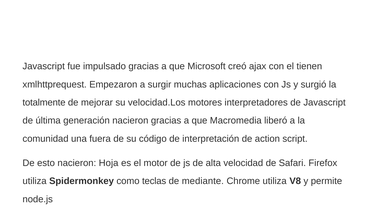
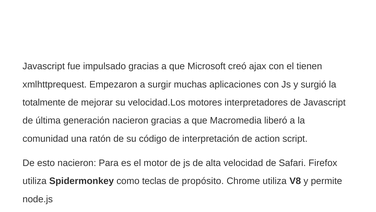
fuera: fuera -> ratón (100, 138)
Hoja: Hoja -> Para (109, 163)
mediante: mediante -> propósito (203, 181)
